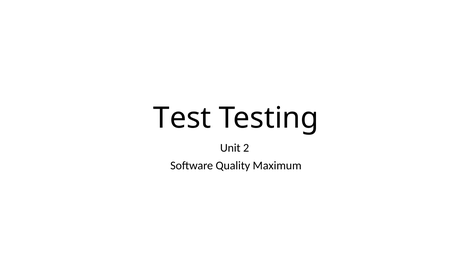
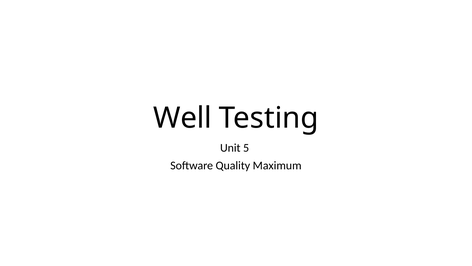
Test: Test -> Well (182, 118)
2: 2 -> 5 (246, 148)
